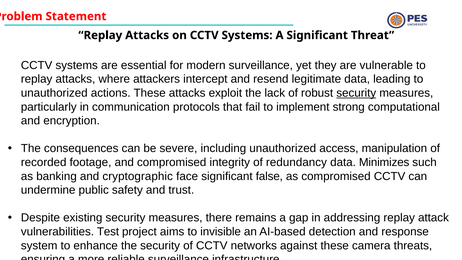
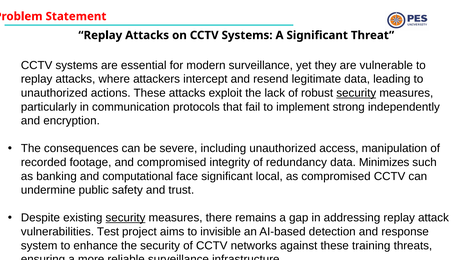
computational: computational -> independently (404, 107)
cryptographic: cryptographic -> computational (138, 176)
false: false -> local (269, 176)
security underline: none -> present (125, 218)
camera: camera -> training (371, 245)
